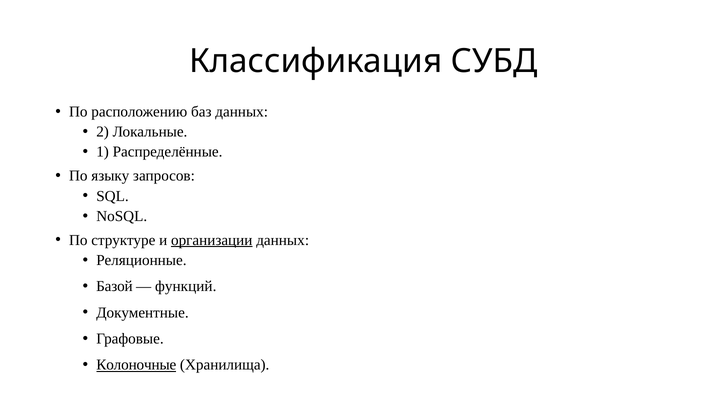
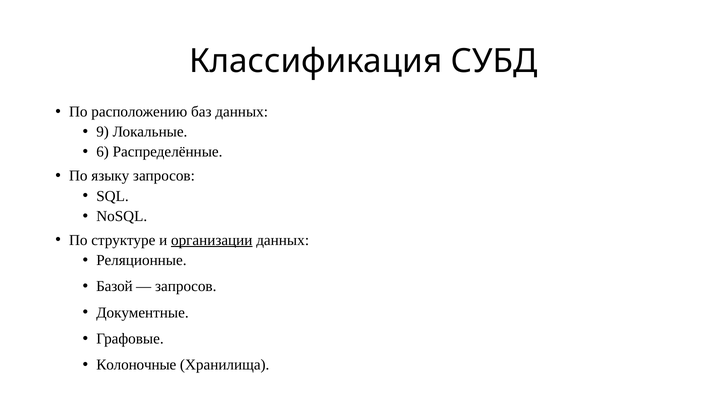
2: 2 -> 9 (103, 132)
1: 1 -> 6 (103, 152)
функций: функций -> запросов (186, 286)
Колоночные underline: present -> none (136, 365)
